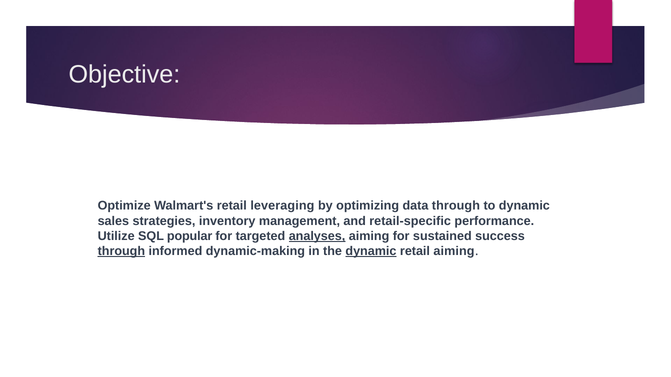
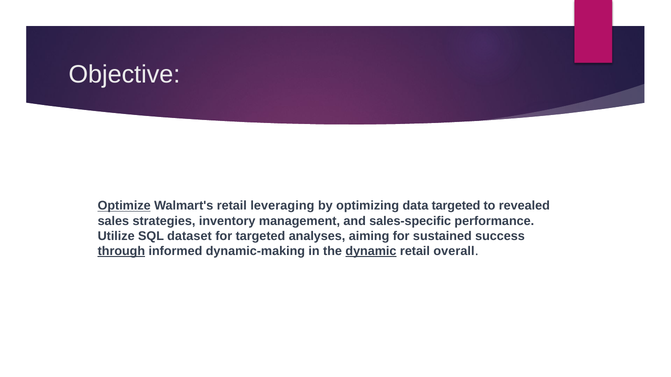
Optimize underline: none -> present (124, 206)
data through: through -> targeted (456, 206)
to dynamic: dynamic -> revealed (524, 206)
retail-specific: retail-specific -> sales-specific (410, 221)
popular: popular -> dataset (190, 236)
analyses underline: present -> none (317, 236)
retail aiming: aiming -> overall (454, 251)
